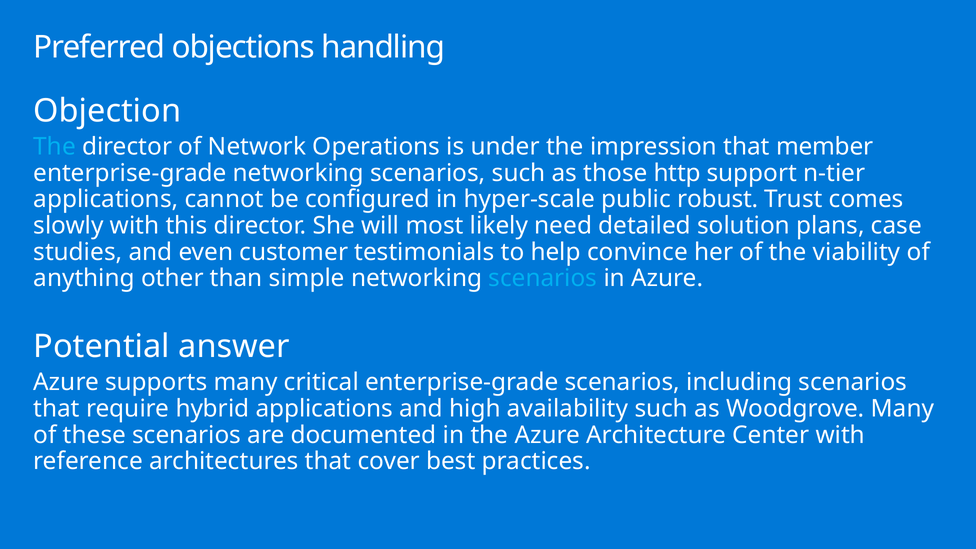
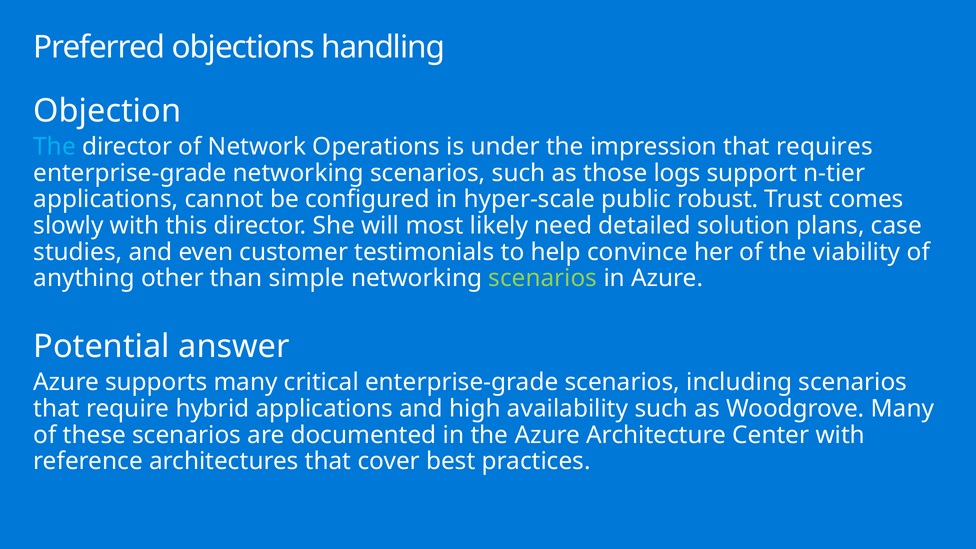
member: member -> requires (824, 147)
http: http -> logs (677, 173)
scenarios colour: light blue -> light green (543, 278)
